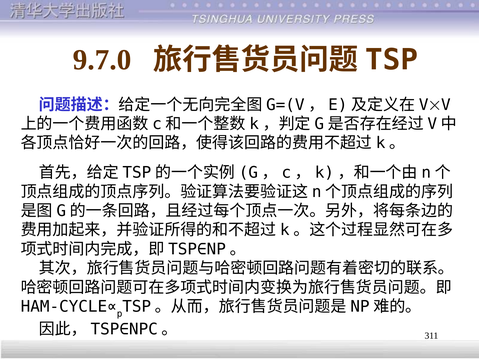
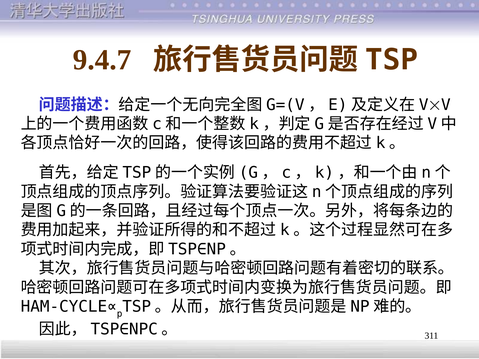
9.7.0: 9.7.0 -> 9.4.7 (102, 60)
